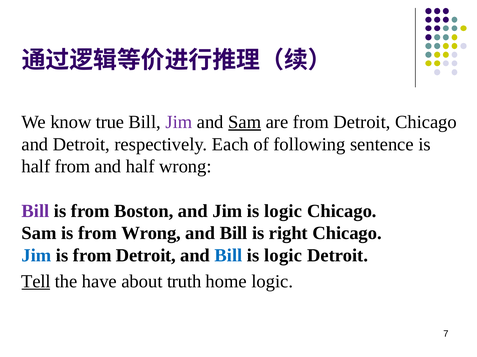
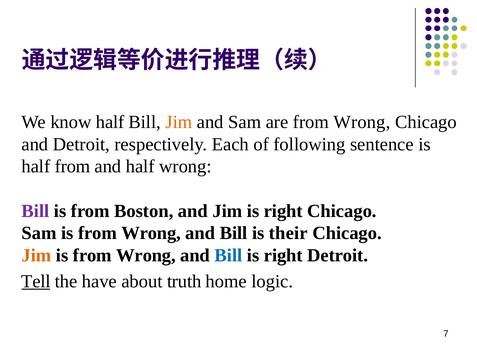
know true: true -> half (110, 122)
Jim colour: purple -> orange (179, 122)
Sam underline: present -> none (245, 122)
are from Detroit: Detroit -> Wrong (362, 122)
Jim is logic: logic -> right (283, 211)
right: right -> their (288, 234)
Jim colour: blue -> orange (36, 256)
Detroit: Detroit -> Wrong (146, 256)
logic: logic -> right (283, 256)
